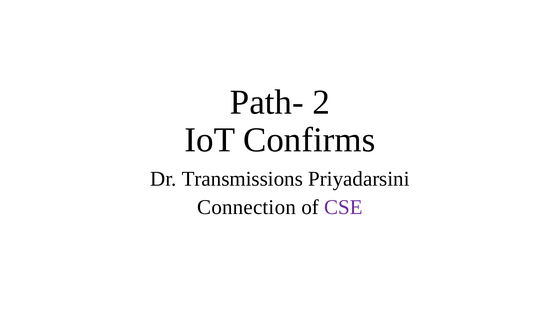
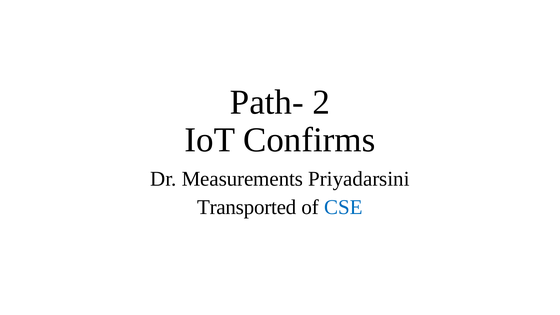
Transmissions: Transmissions -> Measurements (242, 179)
Connection: Connection -> Transported (247, 207)
CSE colour: purple -> blue (343, 207)
